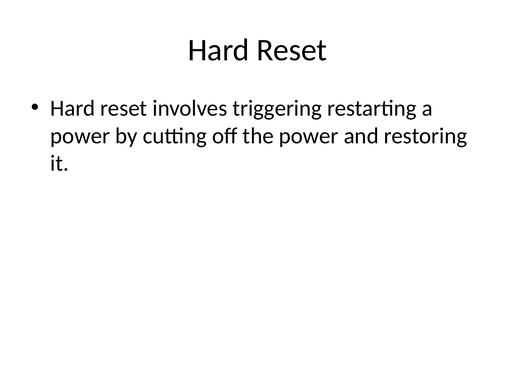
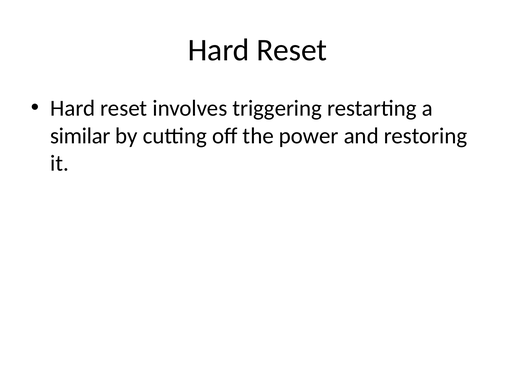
power: power -> similar (80, 136)
